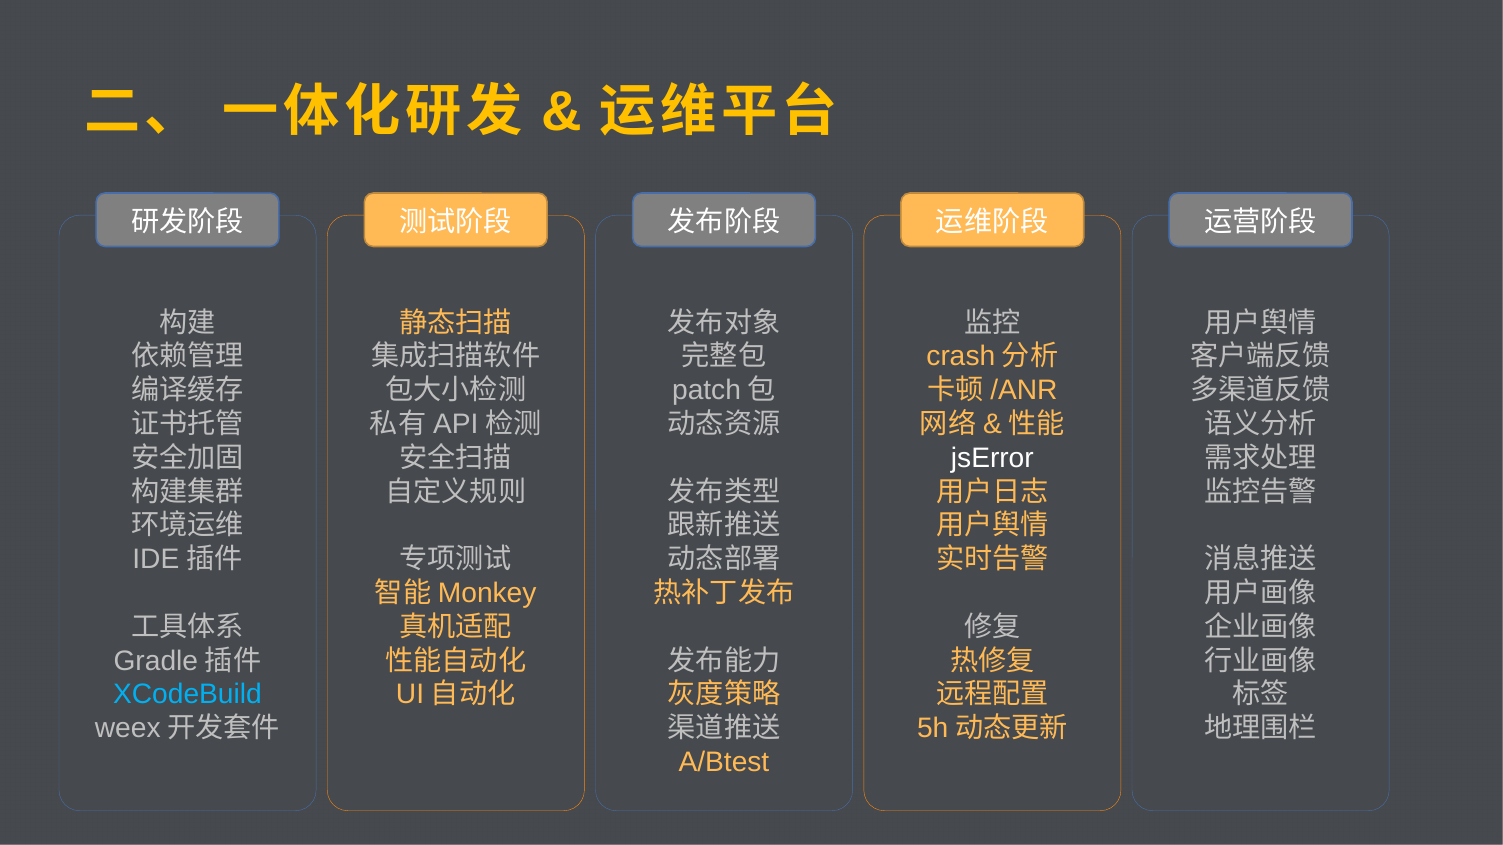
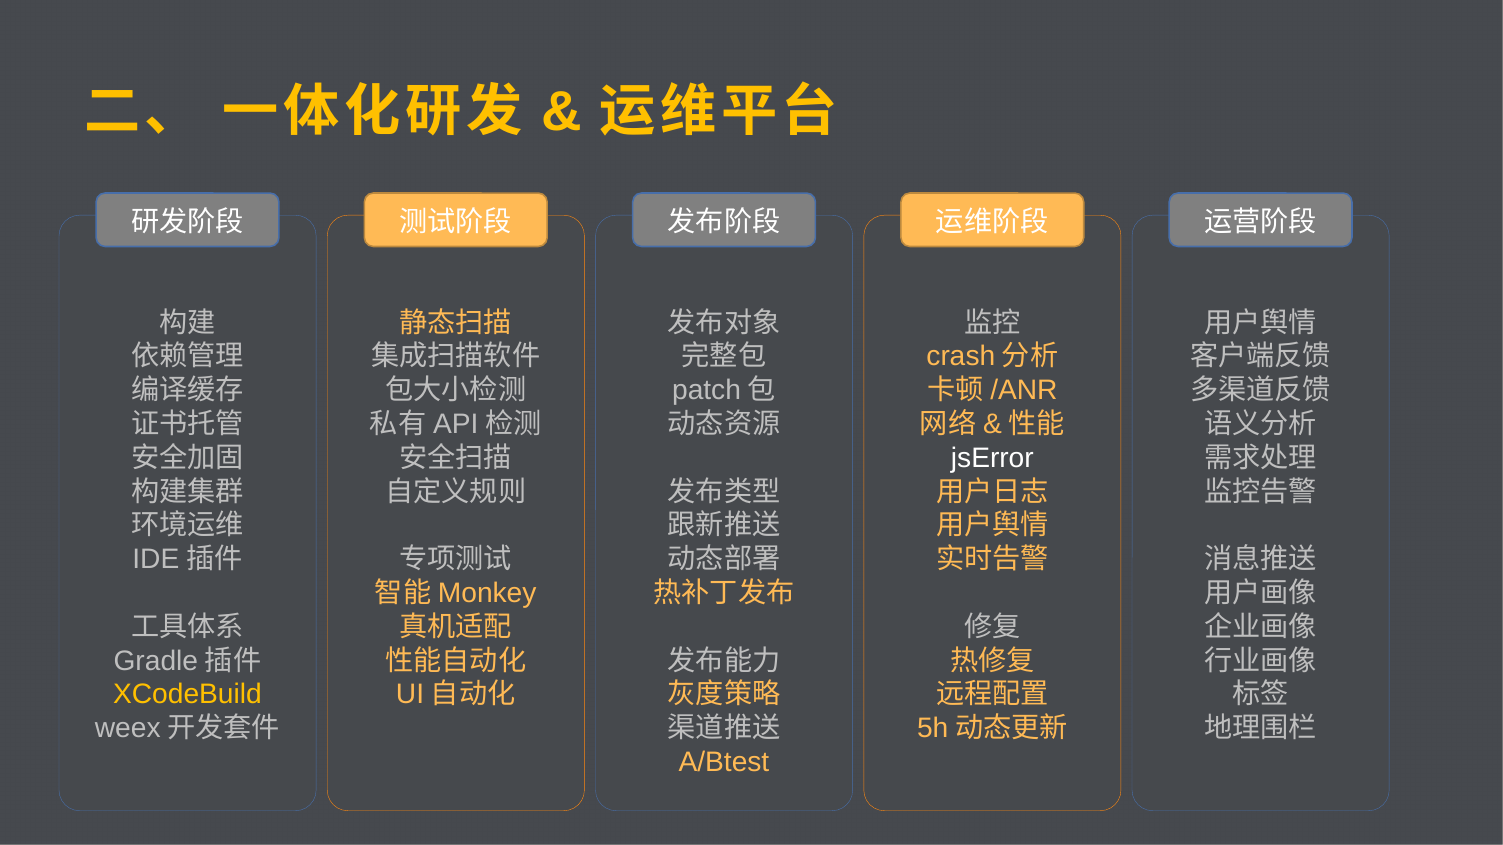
XCodeBuild colour: light blue -> yellow (187, 695)
